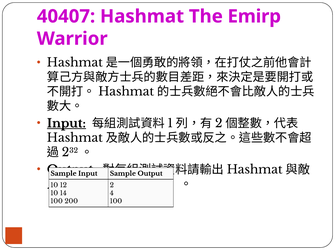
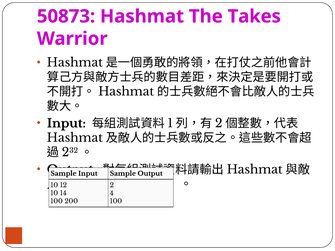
40407: 40407 -> 50873 (66, 16)
Emirp: Emirp -> Takes (254, 16)
Input underline: present -> none (66, 124)
